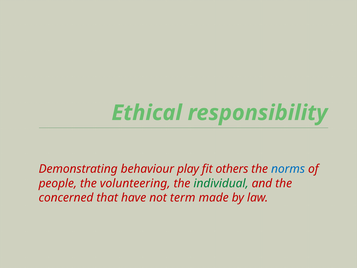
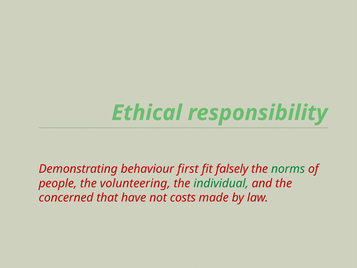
play: play -> first (188, 169)
others: others -> falsely (232, 169)
norms colour: blue -> green (288, 169)
term: term -> costs (183, 197)
